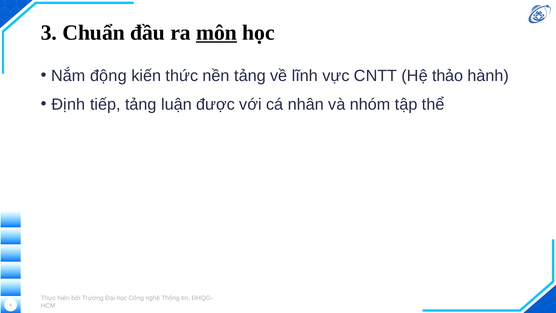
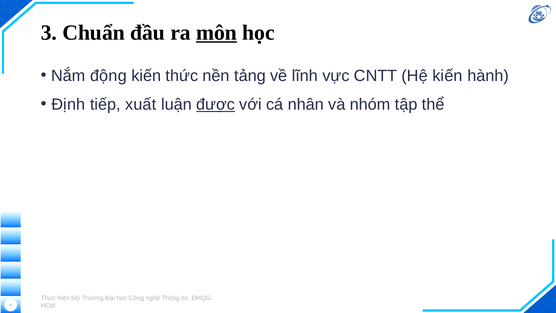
Hệ thảo: thảo -> kiến (447, 76)
tiếp tảng: tảng -> xuất (141, 104)
được underline: none -> present (216, 104)
